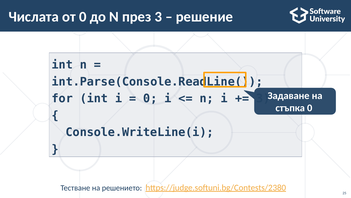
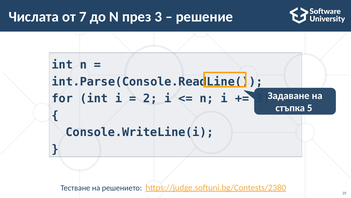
от 0: 0 -> 7 (83, 17)
0: 0 -> 2 (150, 98)
стъпка 0: 0 -> 5 (310, 108)
